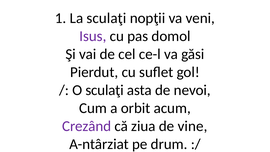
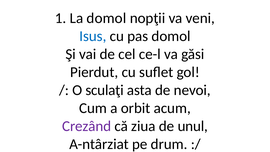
La sculaţi: sculaţi -> domol (106, 18)
Isus colour: purple -> blue (93, 36)
vine: vine -> unul (193, 126)
